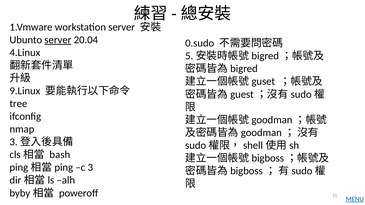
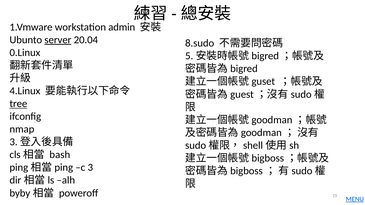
workstation server: server -> admin (122, 27)
0.sudo: 0.sudo -> 8.sudo (200, 43)
4.Linux: 4.Linux -> 0.Linux (25, 53)
9.Linux: 9.Linux -> 4.Linux (25, 91)
tree underline: none -> present (18, 104)
